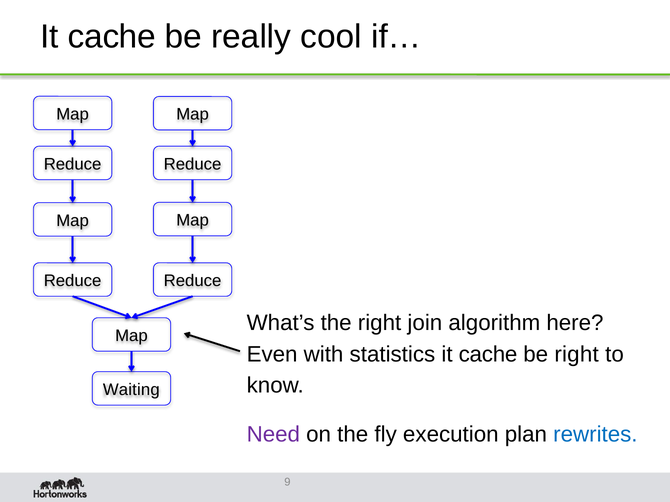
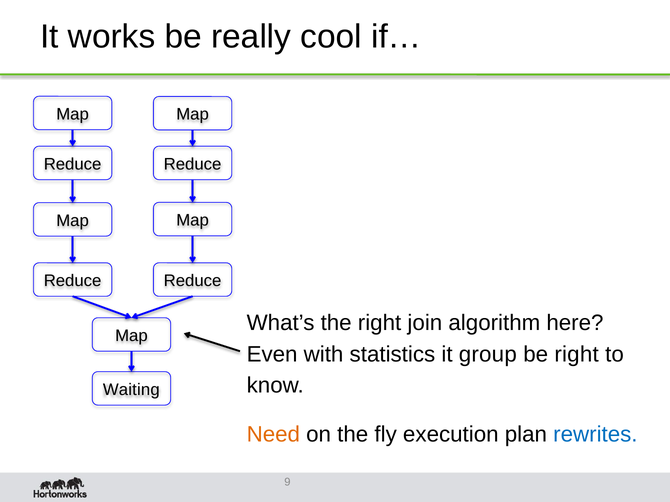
cache: cache -> works (112, 37)
statistics it cache: cache -> group (488, 355)
Need colour: purple -> orange (273, 435)
